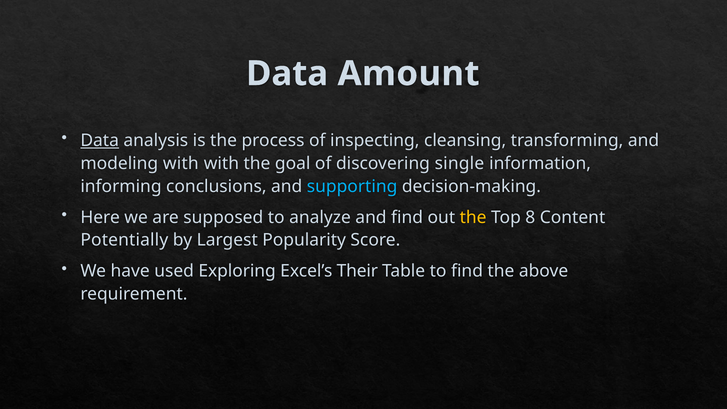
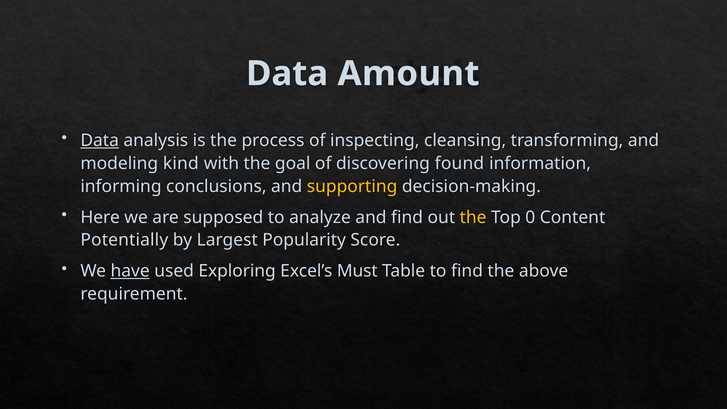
modeling with: with -> kind (181, 163)
single: single -> found (459, 163)
supporting colour: light blue -> yellow (352, 186)
8: 8 -> 0 (530, 217)
have underline: none -> present (130, 271)
Their: Their -> Must (357, 271)
